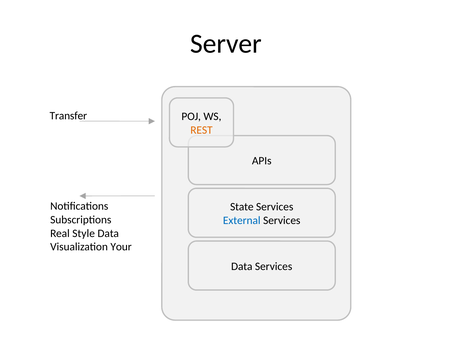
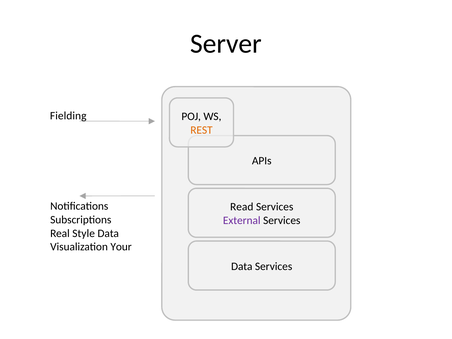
Transfer: Transfer -> Fielding (68, 116)
State: State -> Read (242, 207)
External colour: blue -> purple (242, 220)
